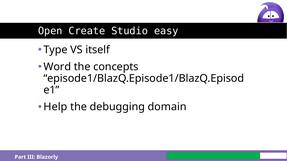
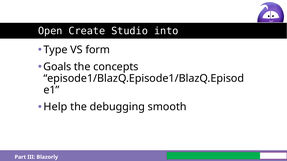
easy: easy -> into (166, 31)
itself: itself -> form (98, 50)
Word: Word -> Goals (57, 67)
domain: domain -> smooth (167, 107)
